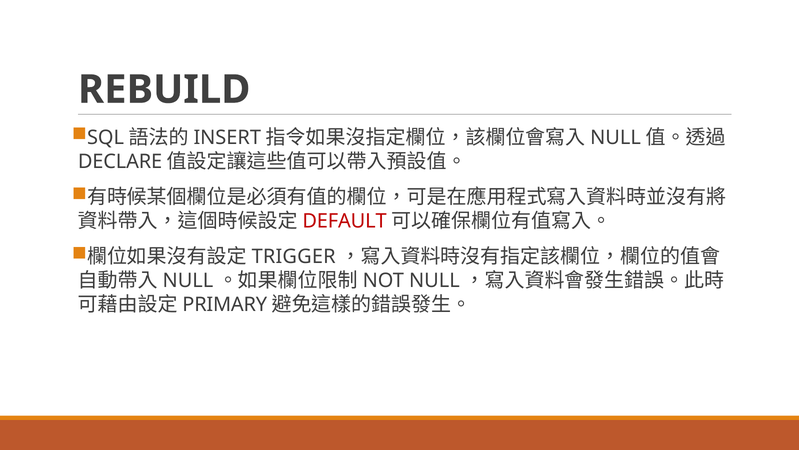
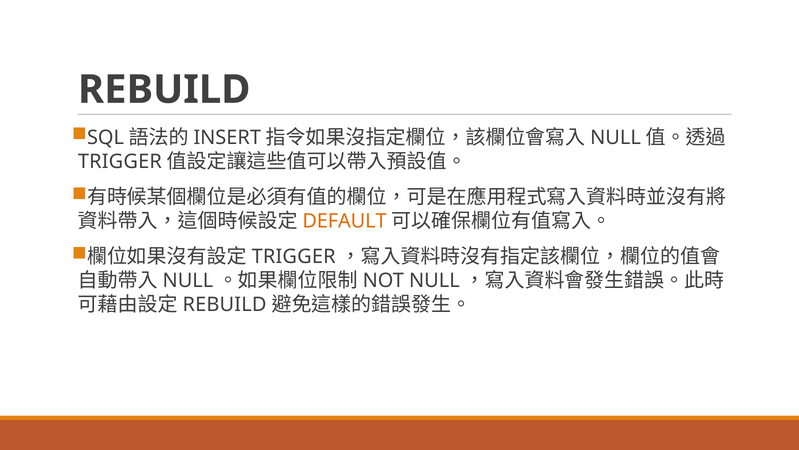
DECLARE: DECLARE -> TRIGGER (120, 161)
DEFAULT colour: red -> orange (345, 221)
PRIMARY: PRIMARY -> REBUILD (225, 304)
